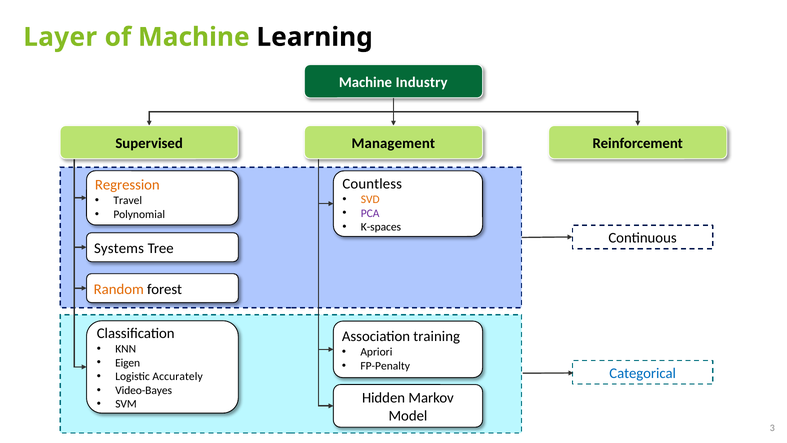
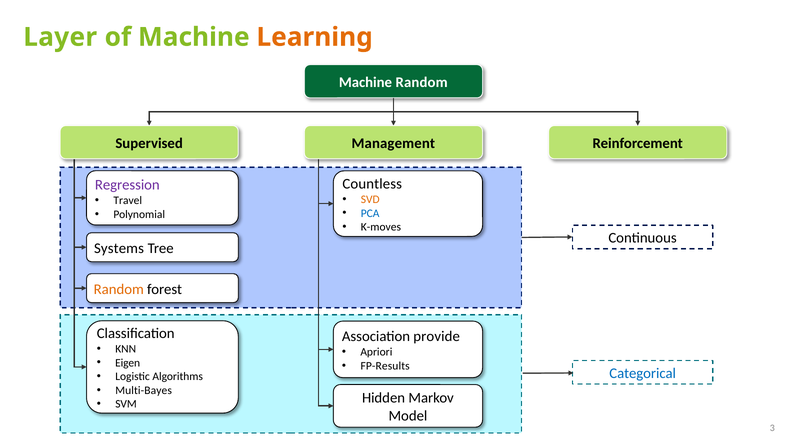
Learning colour: black -> orange (315, 37)
Machine Industry: Industry -> Random (422, 82)
Regression colour: orange -> purple (127, 185)
PCA colour: purple -> blue (370, 213)
K-spaces: K-spaces -> K-moves (381, 227)
training: training -> provide (437, 336)
FP-Penalty: FP-Penalty -> FP-Results (385, 366)
Accurately: Accurately -> Algorithms (178, 376)
Video-Bayes: Video-Bayes -> Multi-Bayes (144, 390)
